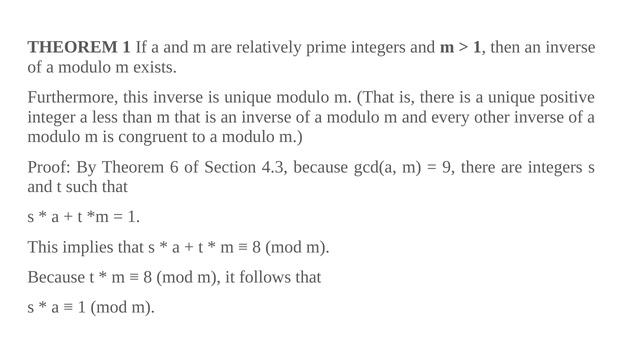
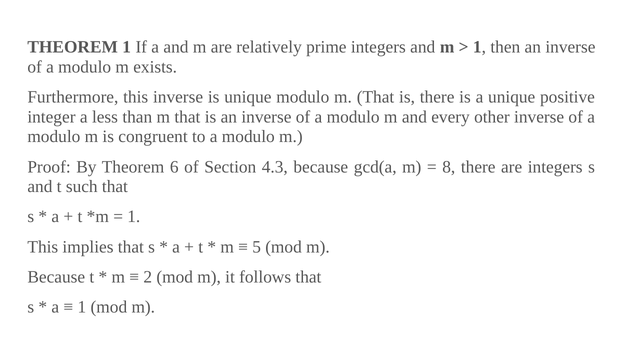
9: 9 -> 8 (449, 167)
8: 8 -> 5 (257, 247)
8: 8 -> 2 (148, 277)
